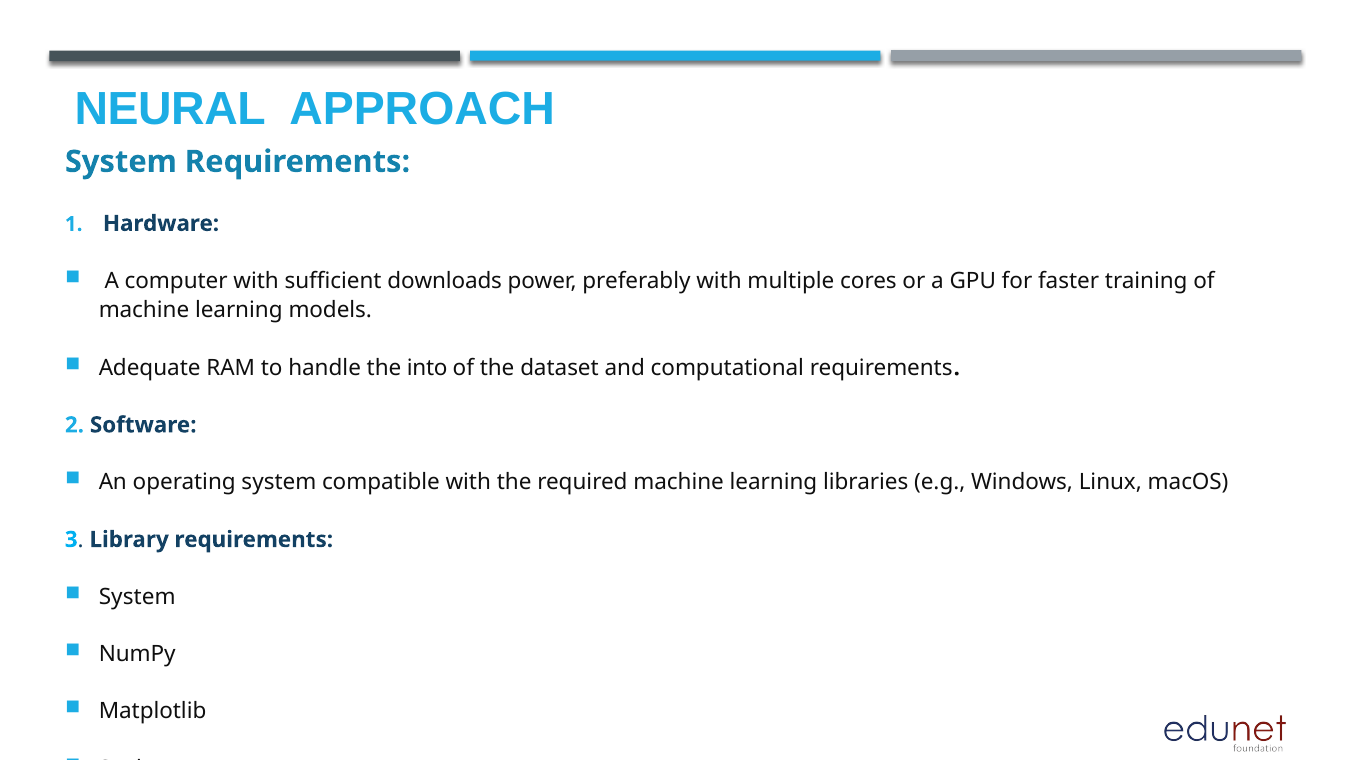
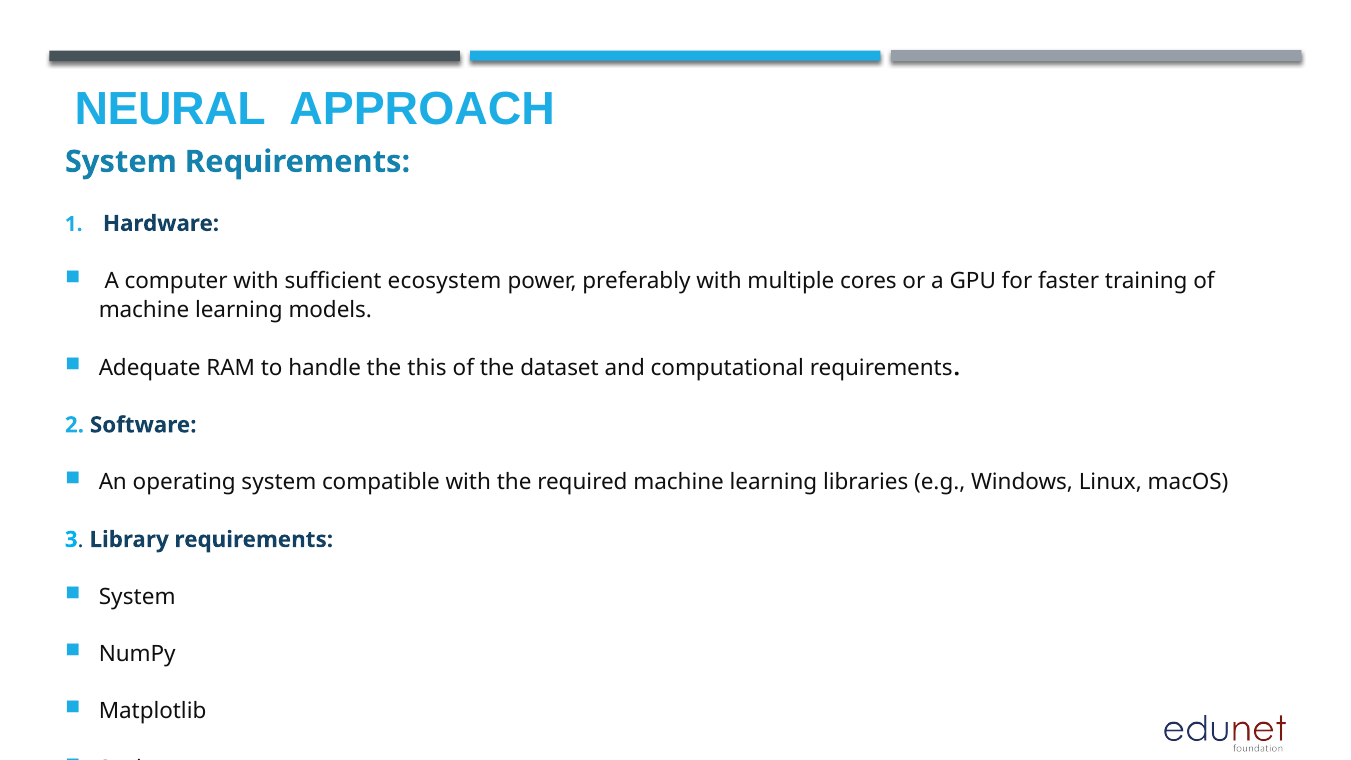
downloads: downloads -> ecosystem (445, 281)
into: into -> this (427, 368)
